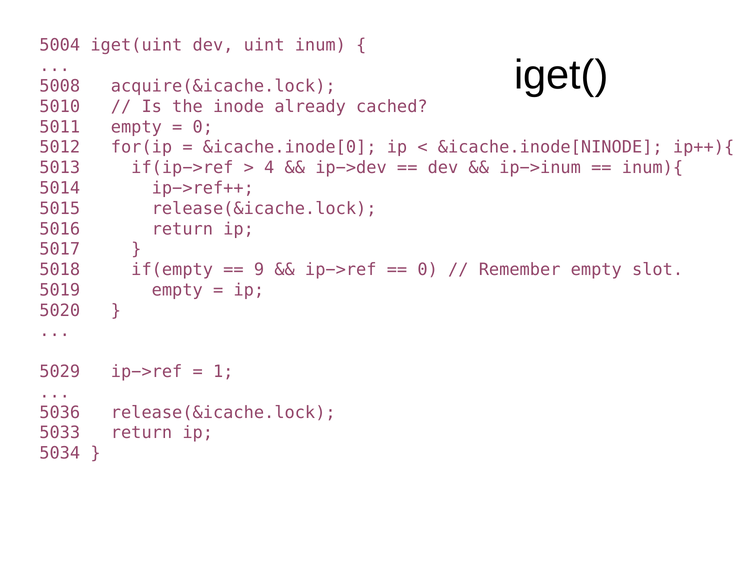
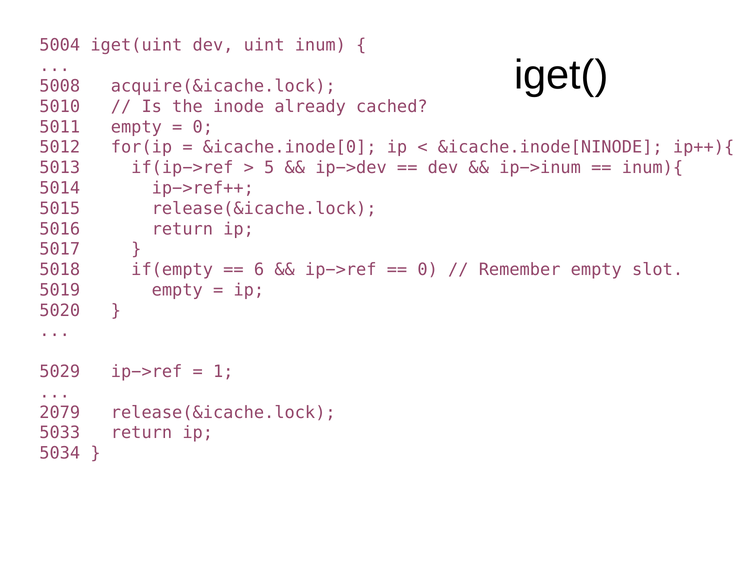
4: 4 -> 5 (269, 168)
9: 9 -> 6 (259, 270)
5036: 5036 -> 2079 (60, 412)
